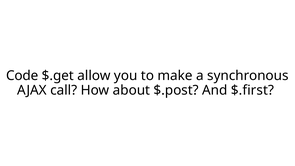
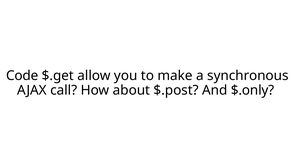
$.first: $.first -> $.only (253, 90)
